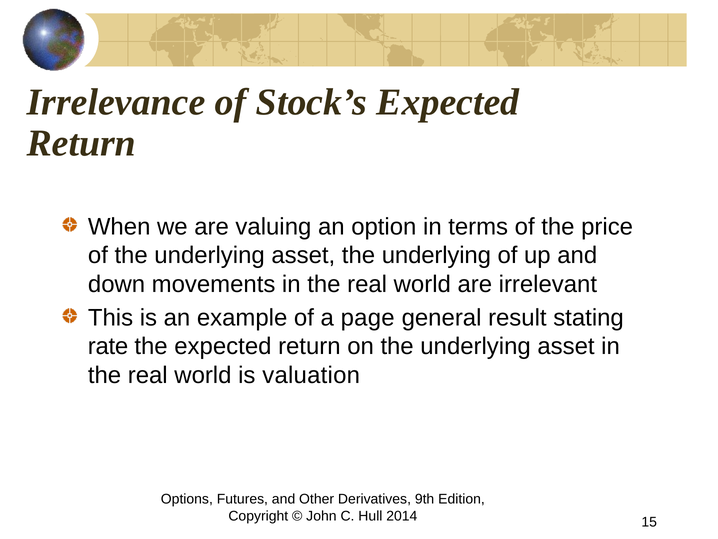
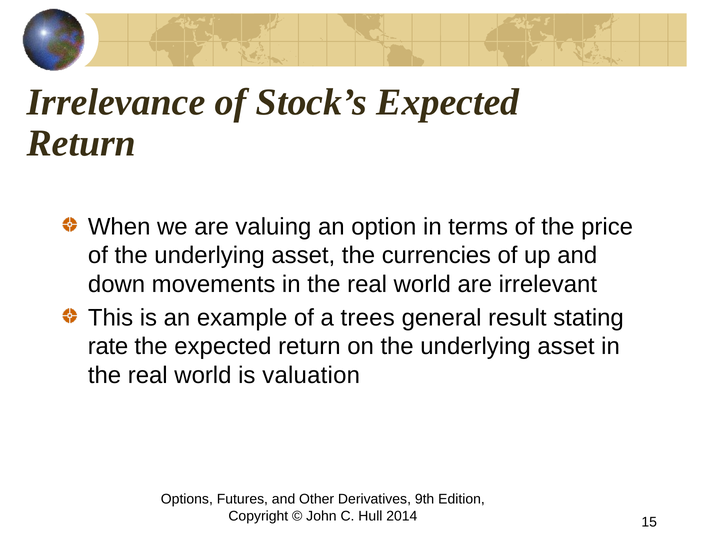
asset the underlying: underlying -> currencies (436, 255)
page: page -> trees (368, 318)
